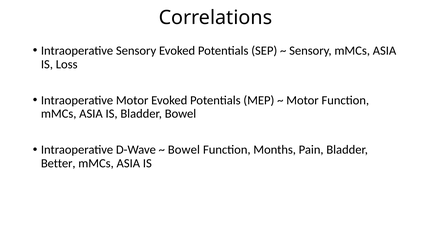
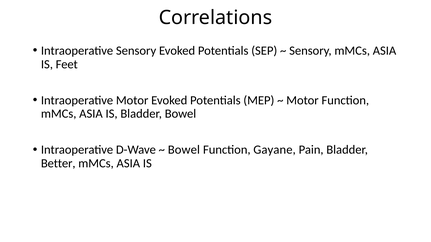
Loss: Loss -> Feet (67, 64)
Months: Months -> Gayane (275, 150)
